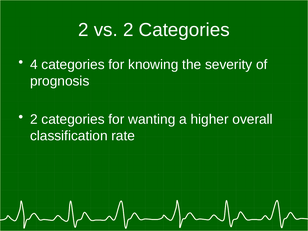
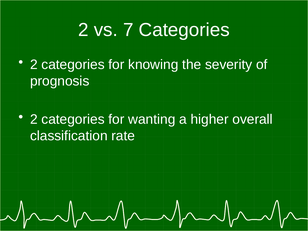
vs 2: 2 -> 7 (128, 30)
4: 4 -> 2 (34, 65)
